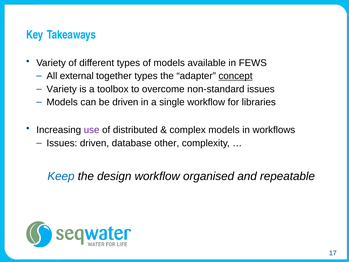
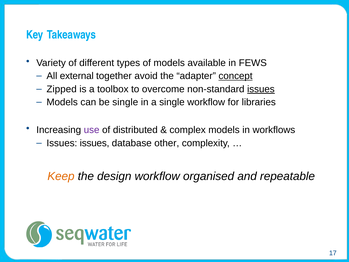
together types: types -> avoid (146, 76)
Variety: Variety -> Zipped (62, 89)
issues underline: none -> present (261, 89)
be driven: driven -> single (125, 102)
Issues driven: driven -> issues (95, 143)
Keep colour: blue -> orange (61, 176)
